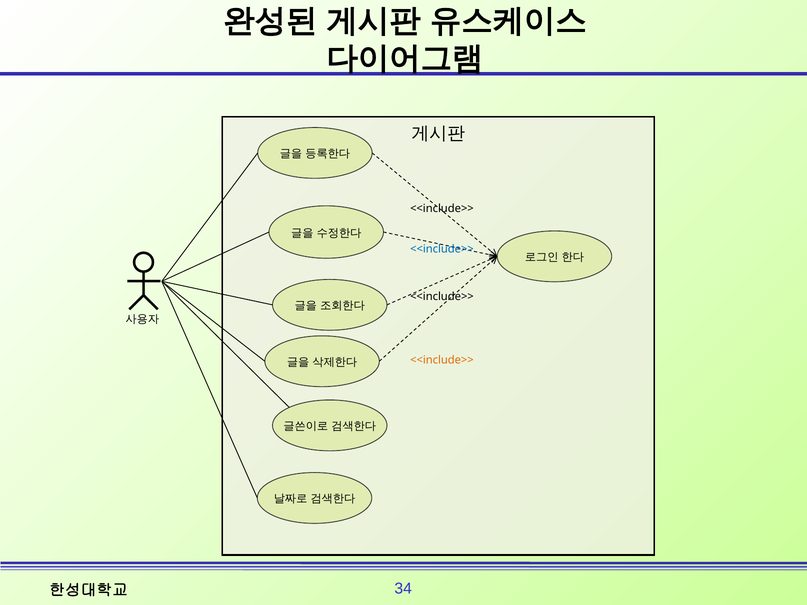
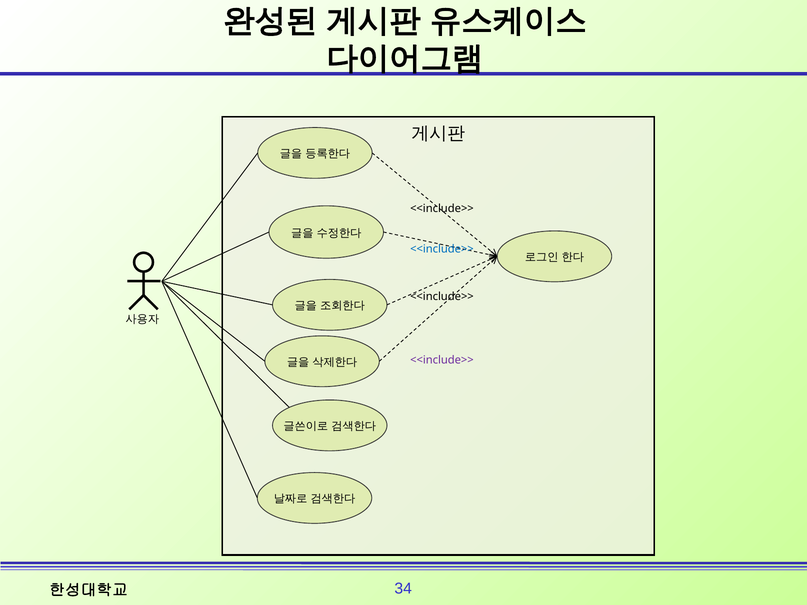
<<include>> colour: orange -> purple (442, 360)
